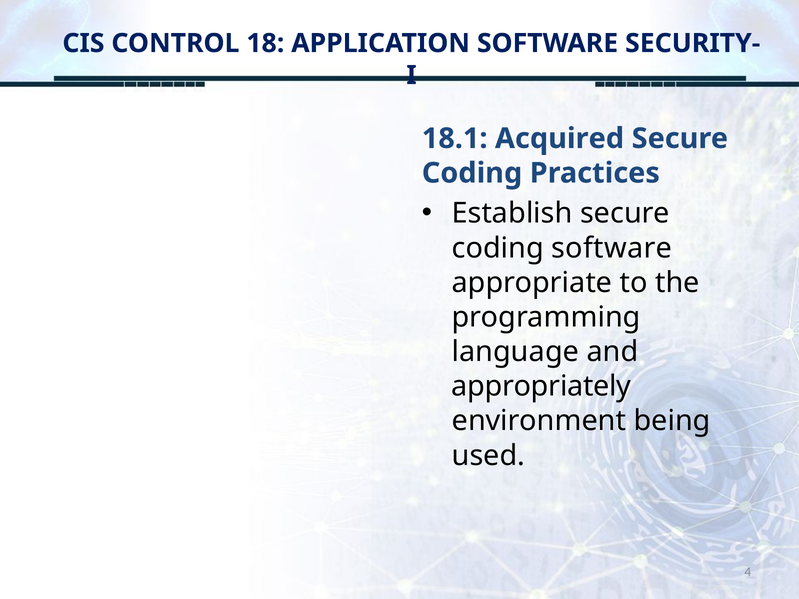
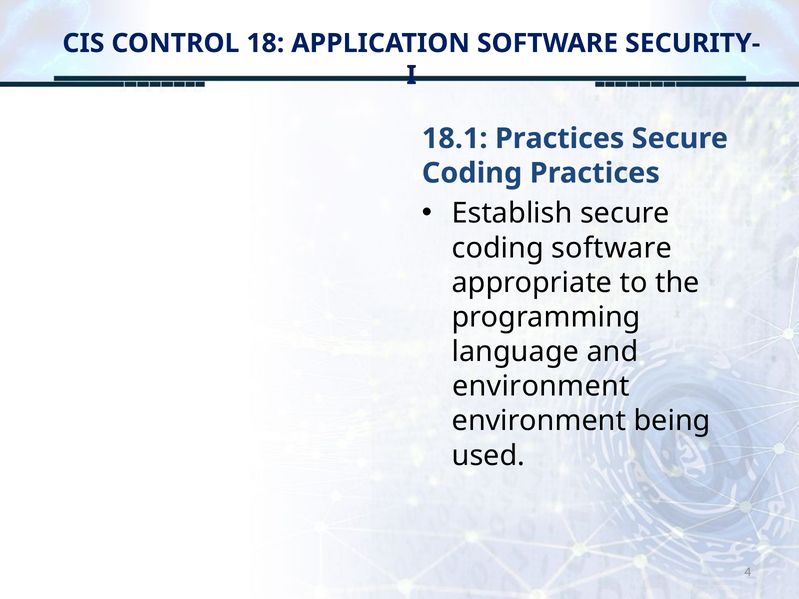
18.1 Acquired: Acquired -> Practices (560, 139)
appropriately: appropriately -> environment (541, 387)
